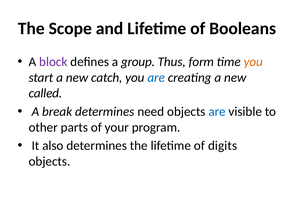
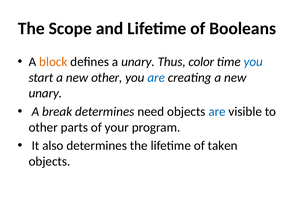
block colour: purple -> orange (53, 62)
a group: group -> unary (138, 62)
form: form -> color (201, 62)
you colour: orange -> blue (253, 62)
new catch: catch -> other (107, 77)
called: called -> unary (45, 93)
digits: digits -> taken (223, 145)
